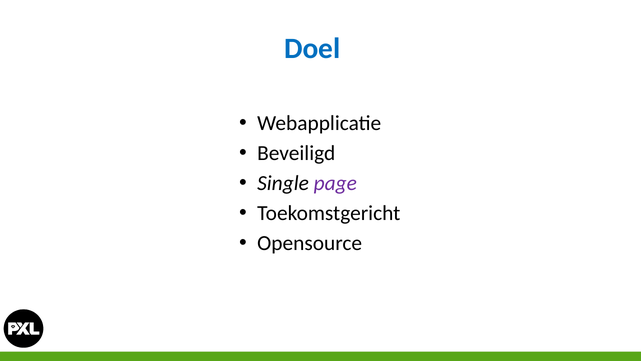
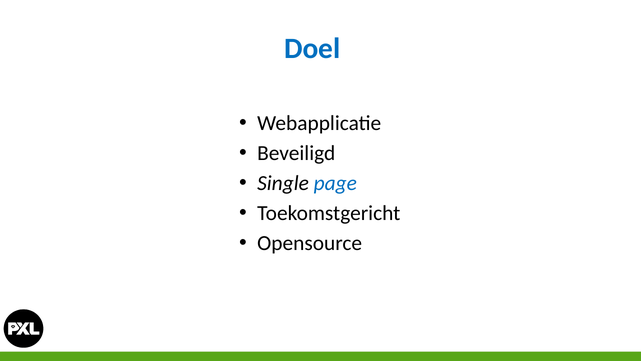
page colour: purple -> blue (335, 183)
